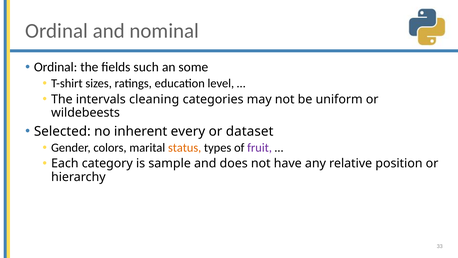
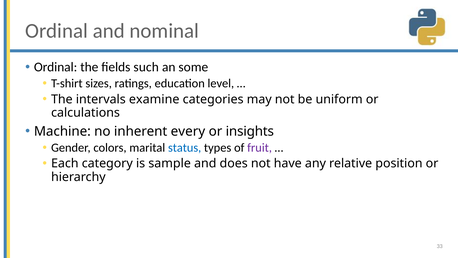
cleaning: cleaning -> examine (154, 99)
wildebeests: wildebeests -> calculations (85, 113)
Selected: Selected -> Machine (62, 131)
dataset: dataset -> insights (250, 131)
status colour: orange -> blue (185, 148)
